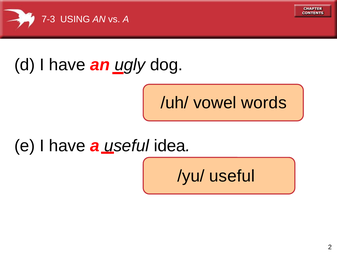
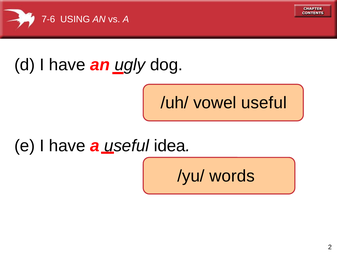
7-3: 7-3 -> 7-6 (48, 19)
vowel words: words -> useful (264, 103)
/yu/ useful: useful -> words (232, 176)
